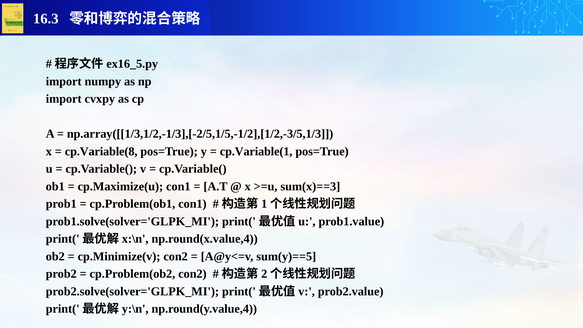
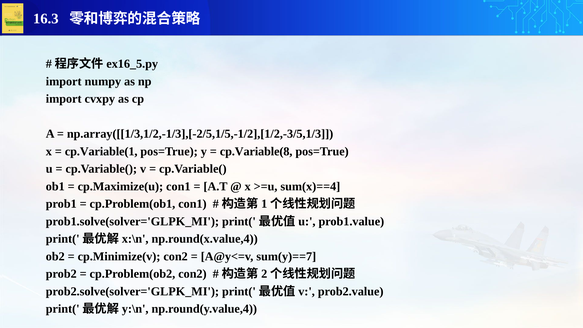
cp.Variable(8: cp.Variable(8 -> cp.Variable(1 (101, 151)
cp.Variable(1: cp.Variable(1 -> cp.Variable(8 (256, 151)
sum(x)==3: sum(x)==3 -> sum(x)==4 (310, 186)
sum(y)==5: sum(y)==5 -> sum(y)==7 (286, 256)
